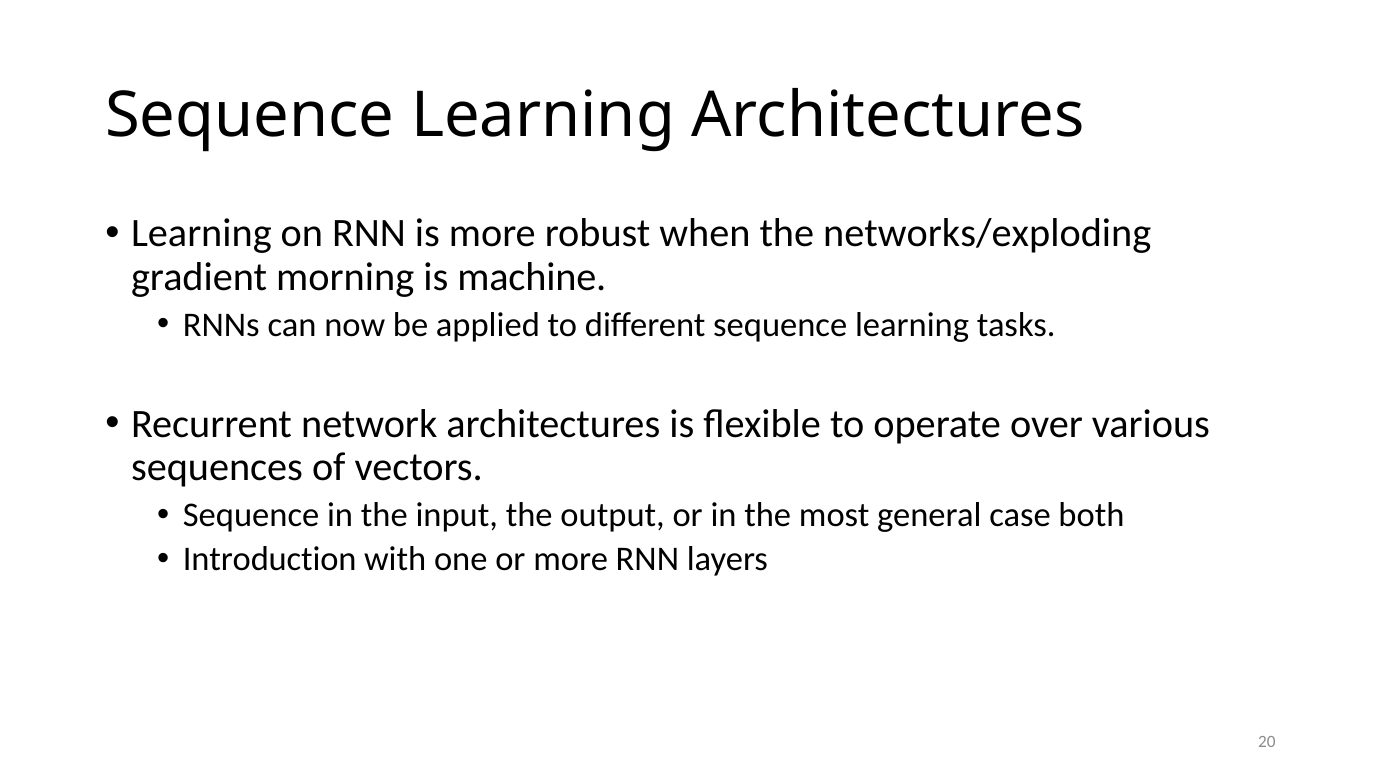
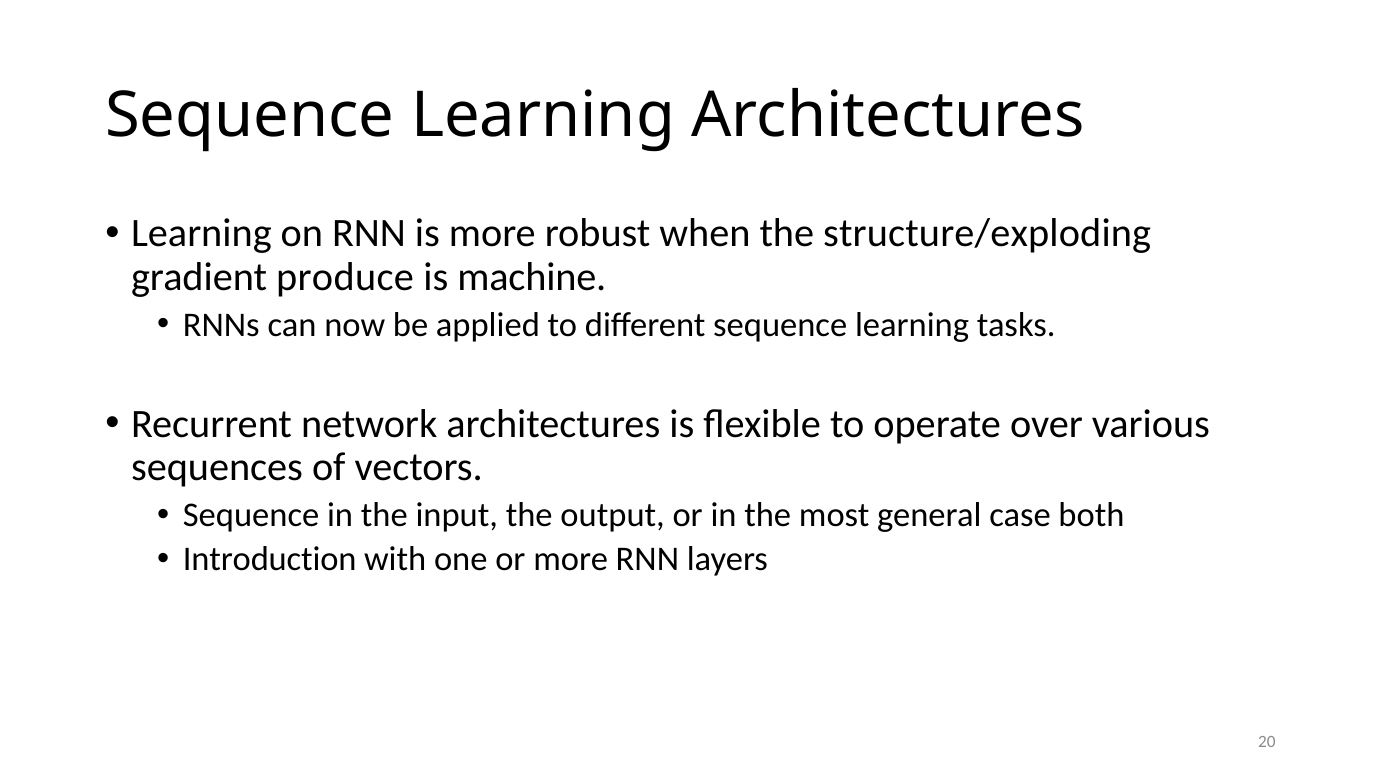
networks/exploding: networks/exploding -> structure/exploding (987, 233)
morning: morning -> produce (345, 277)
